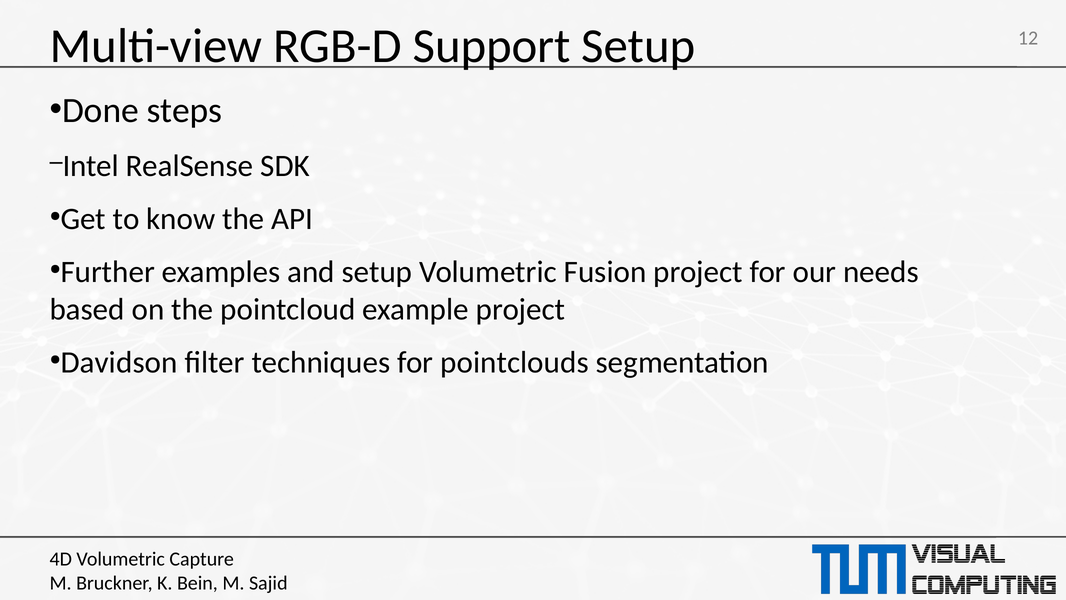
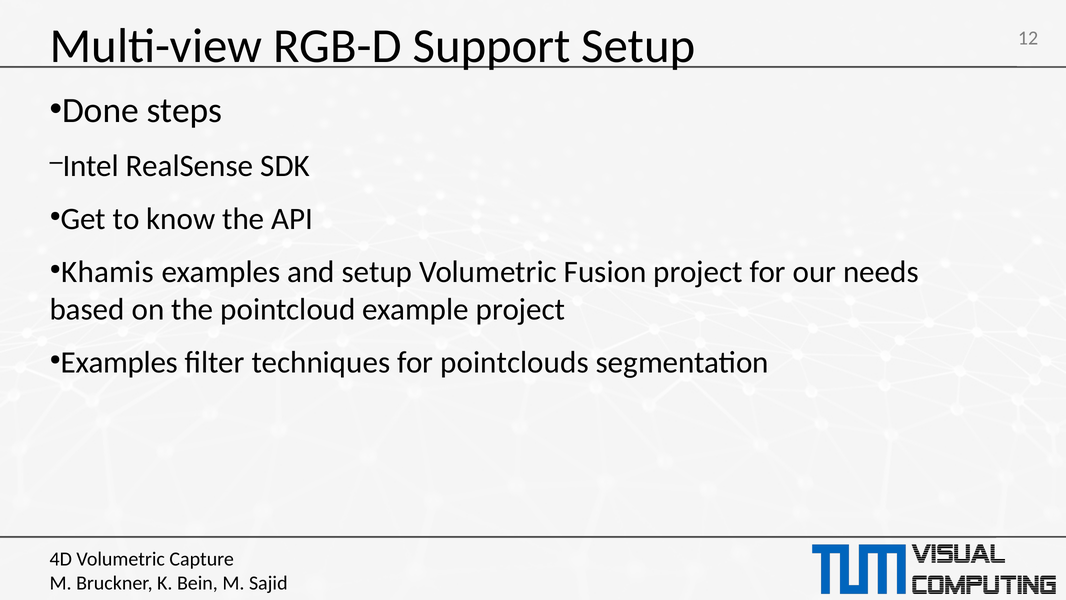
Further: Further -> Khamis (108, 272)
Davidson: Davidson -> Examples (119, 362)
